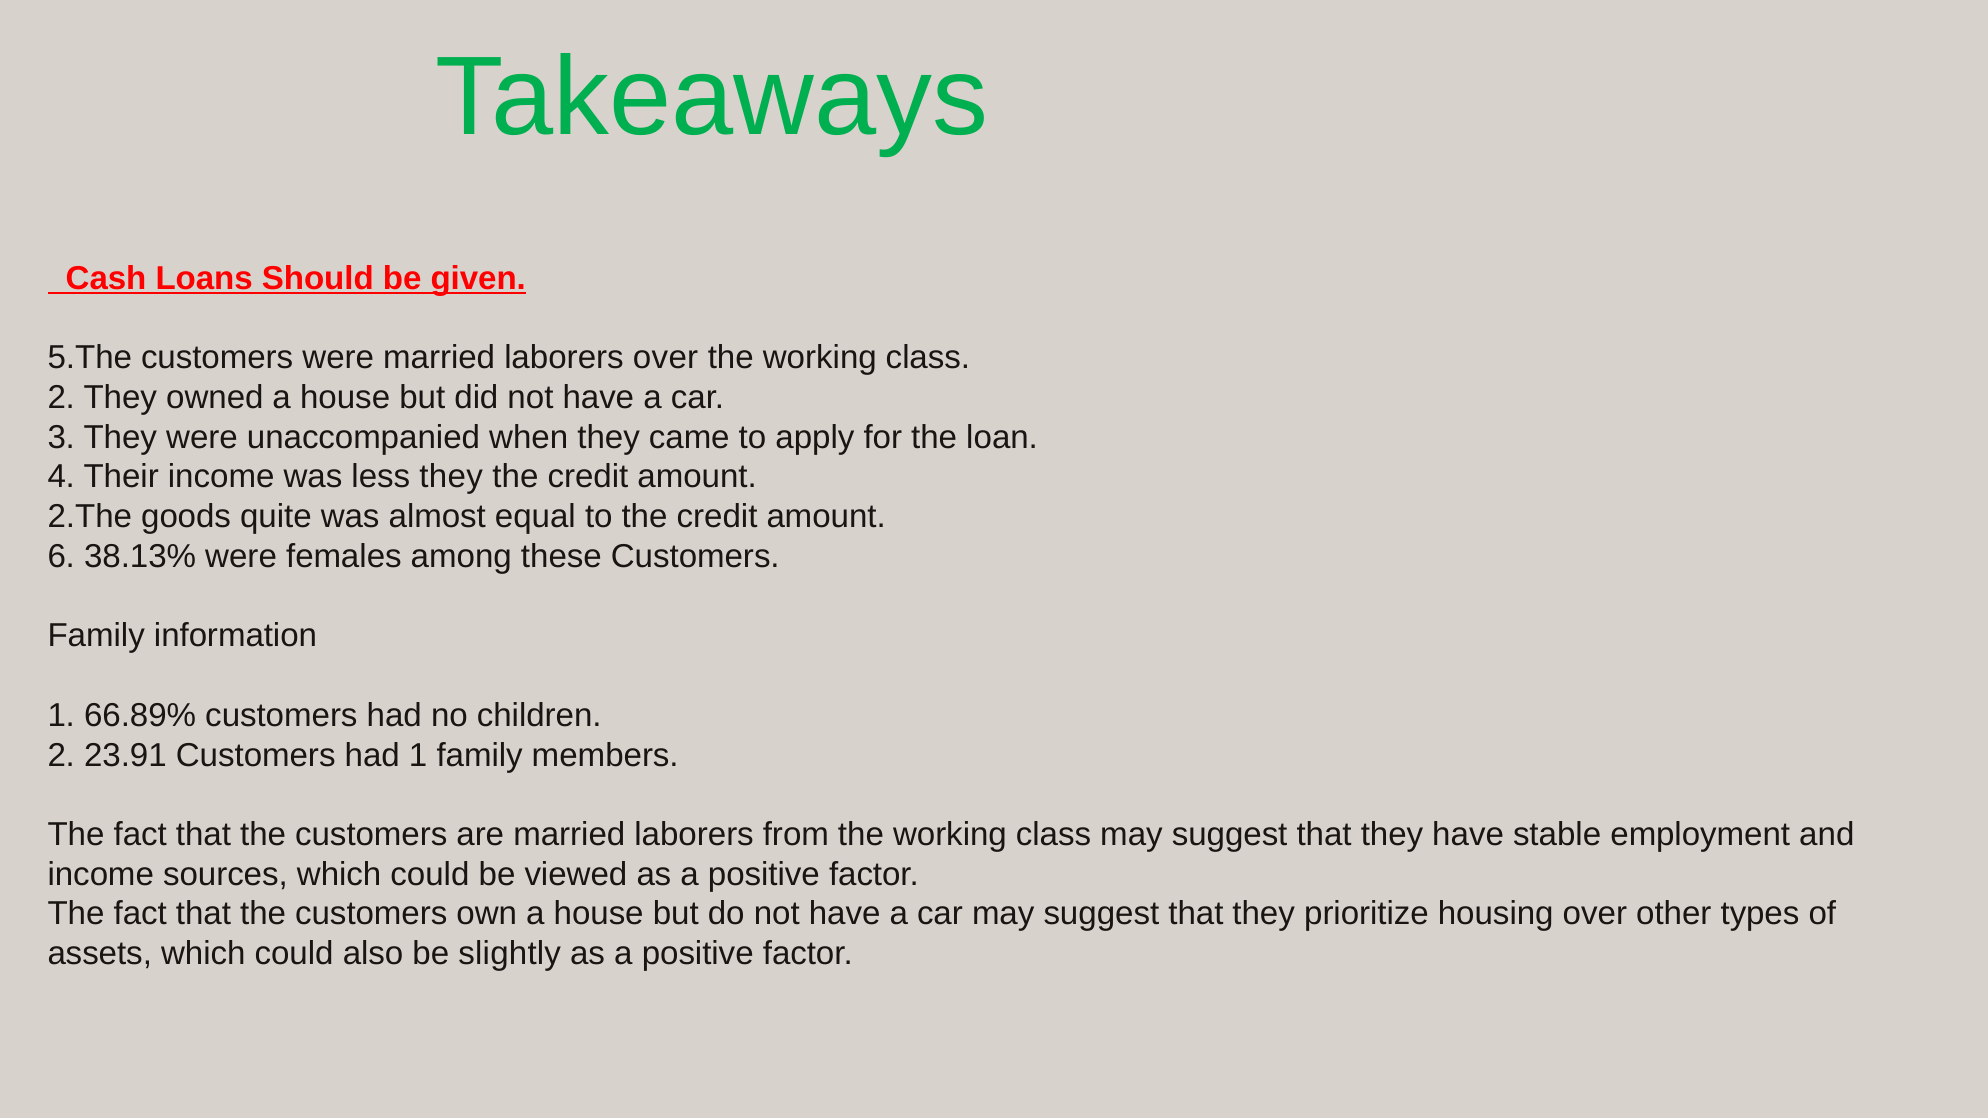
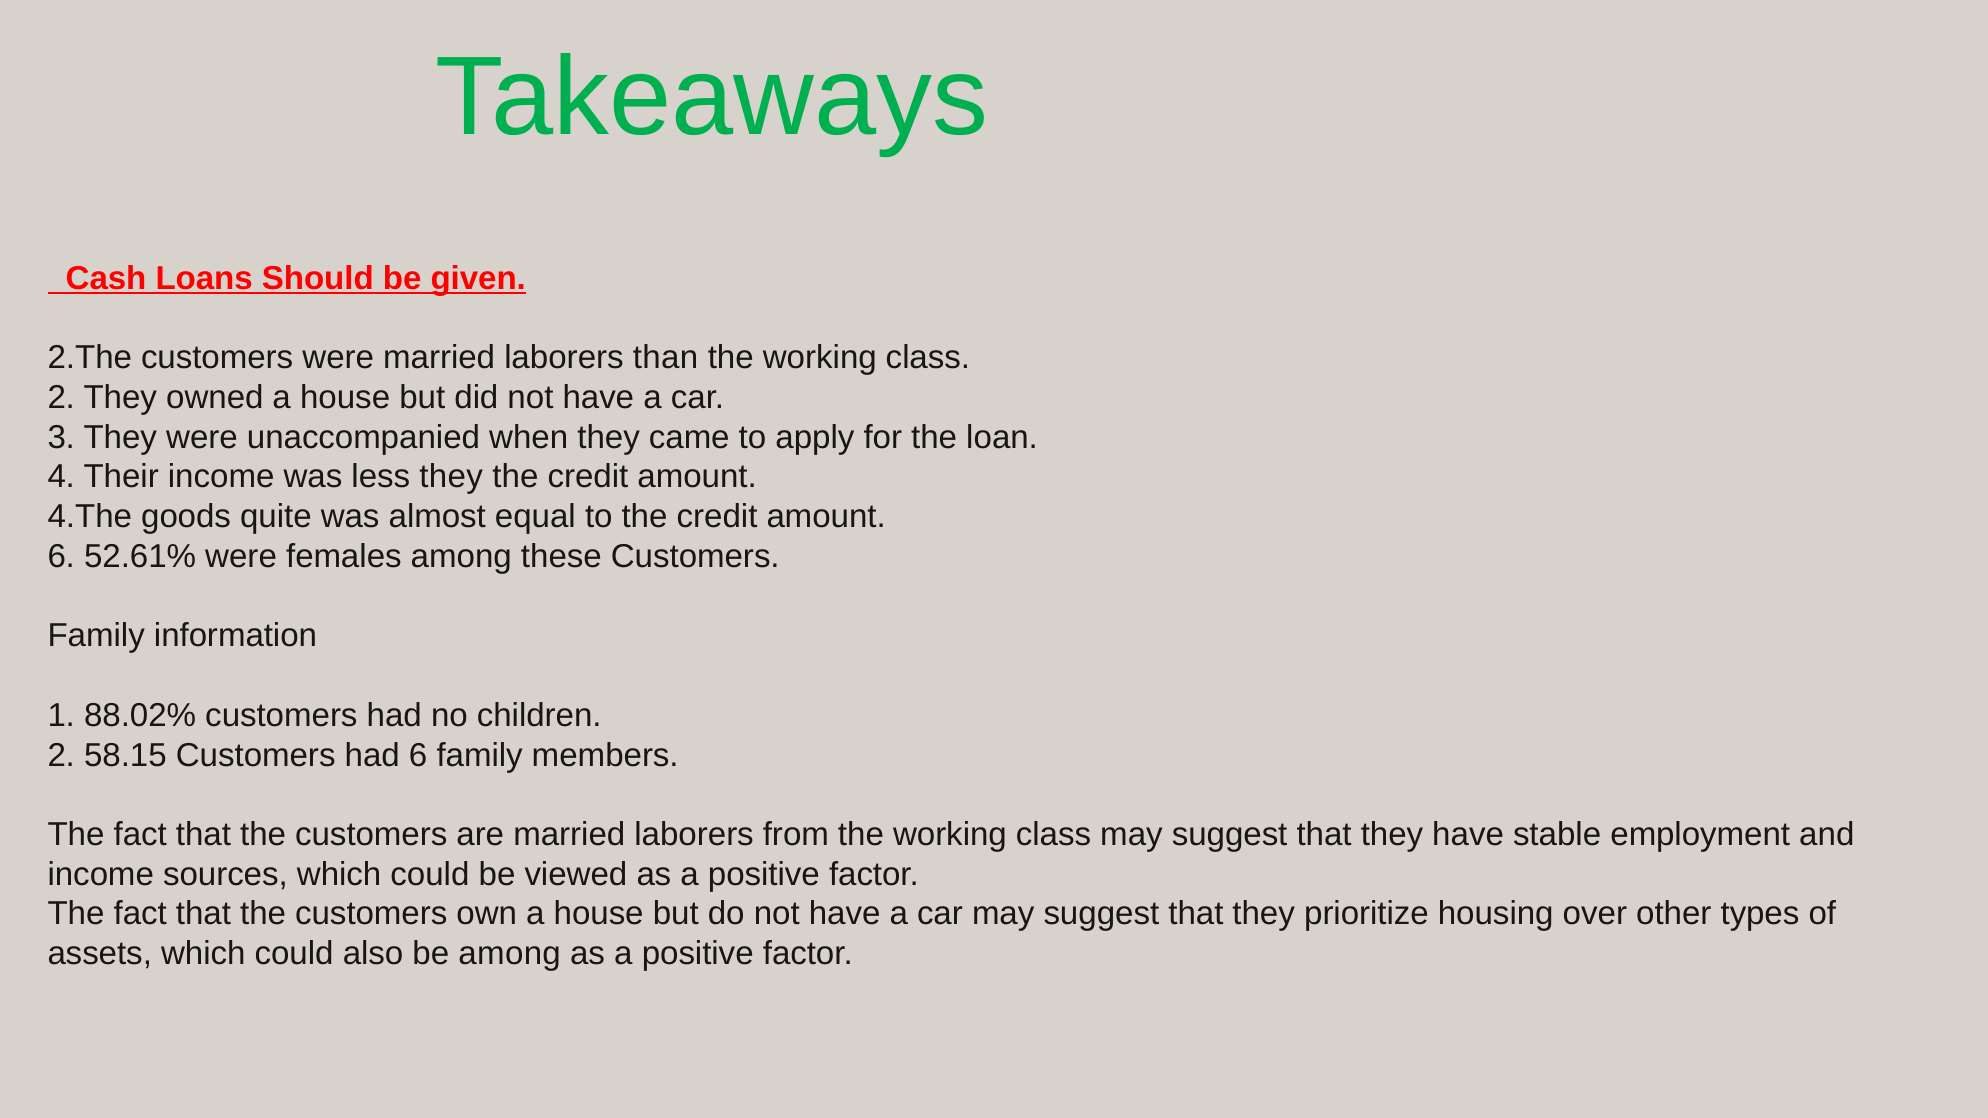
5.The: 5.The -> 2.The (90, 358)
laborers over: over -> than (666, 358)
2.The: 2.The -> 4.The (90, 517)
38.13%: 38.13% -> 52.61% (140, 557)
66.89%: 66.89% -> 88.02% (140, 716)
23.91: 23.91 -> 58.15 (125, 755)
had 1: 1 -> 6 (418, 755)
be slightly: slightly -> among (510, 954)
